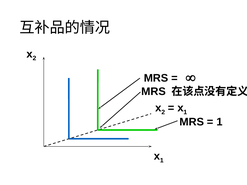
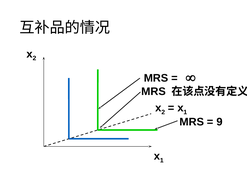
1: 1 -> 9 (219, 122)
